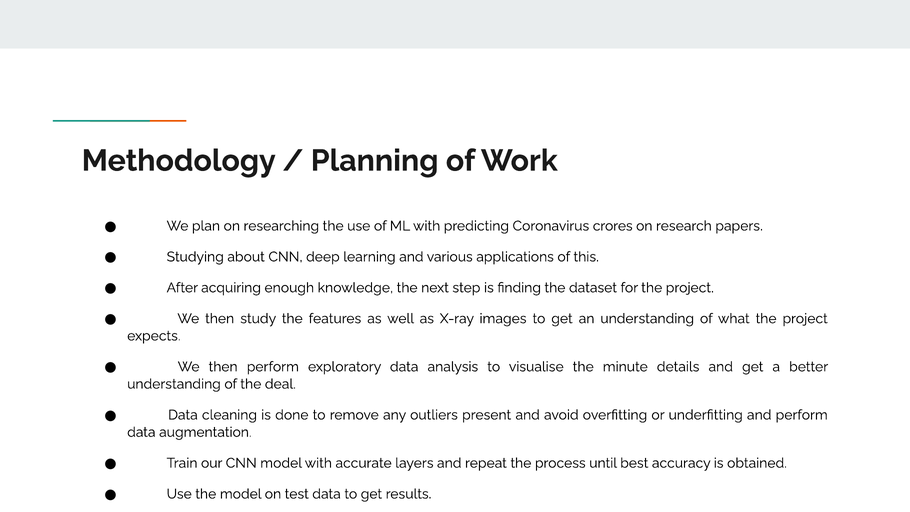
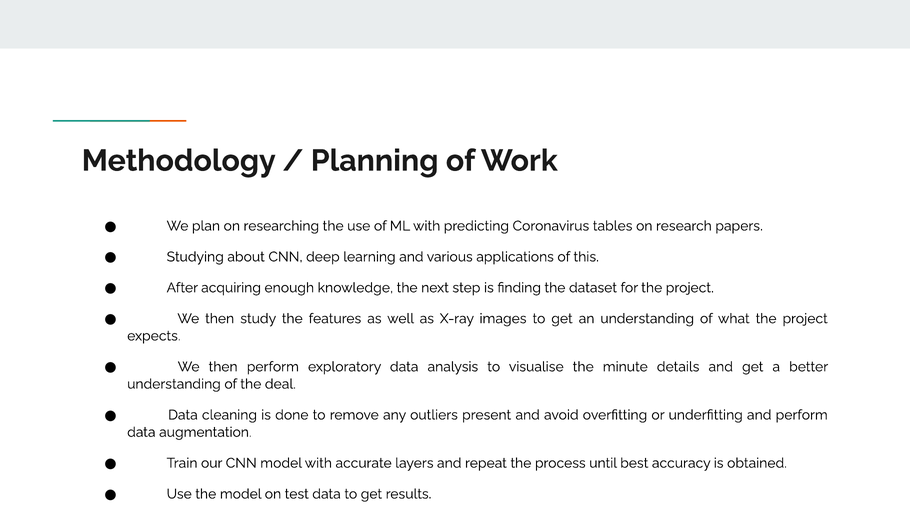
crores: crores -> tables (613, 226)
